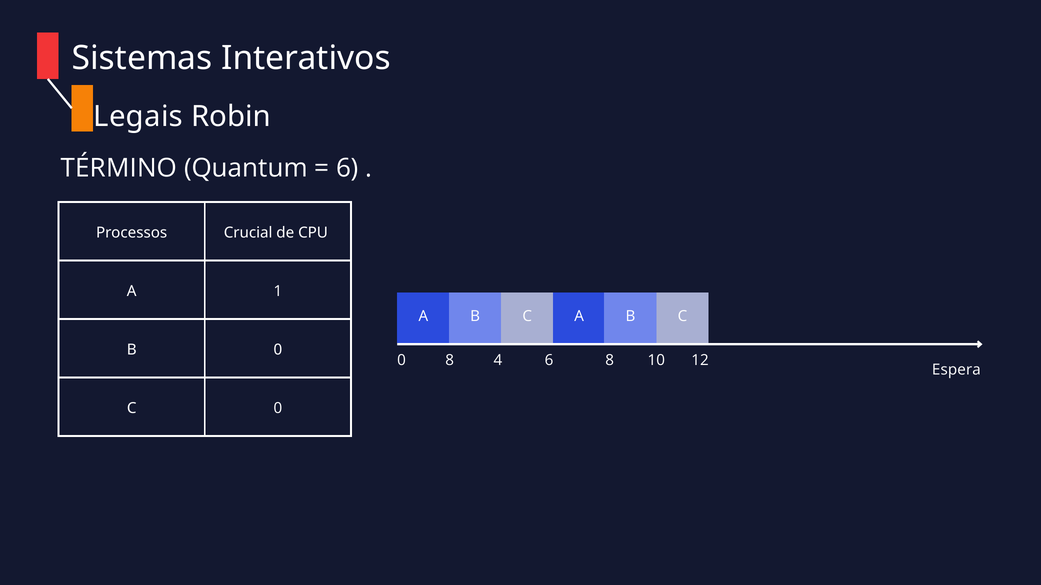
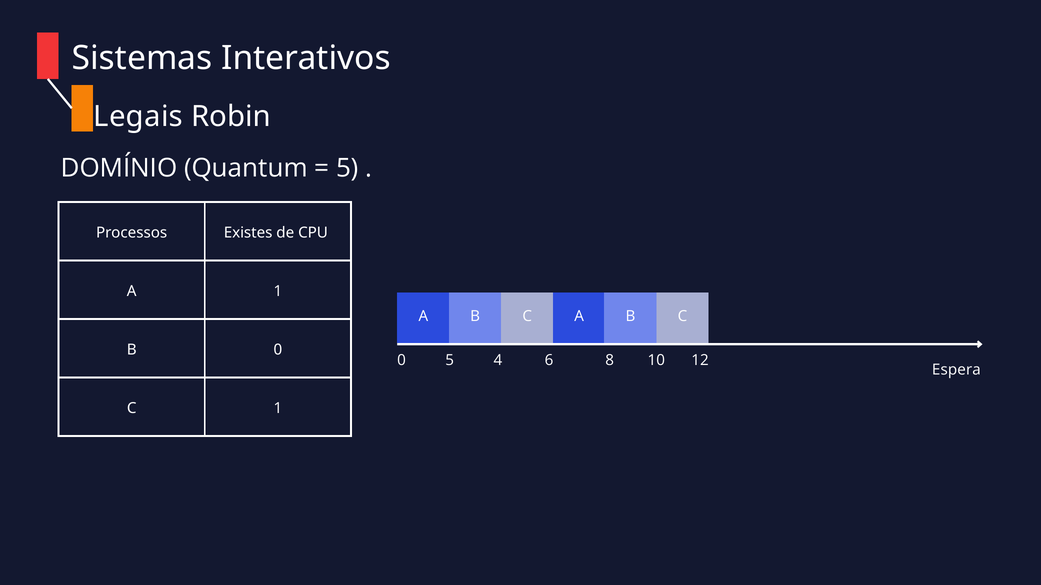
TÉRMINO: TÉRMINO -> DOMÍNIO (119, 168)
6: 6 -> 5 (347, 168)
Crucial: Crucial -> Existes (248, 233)
0 8: 8 -> 5 (450, 361)
C 0: 0 -> 1 (278, 408)
